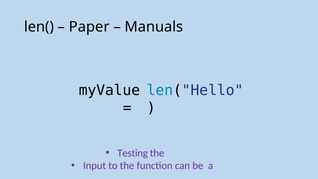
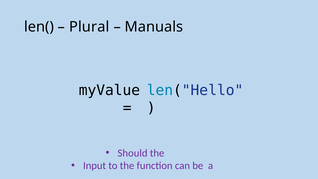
Paper: Paper -> Plural (89, 27)
Testing: Testing -> Should (133, 153)
